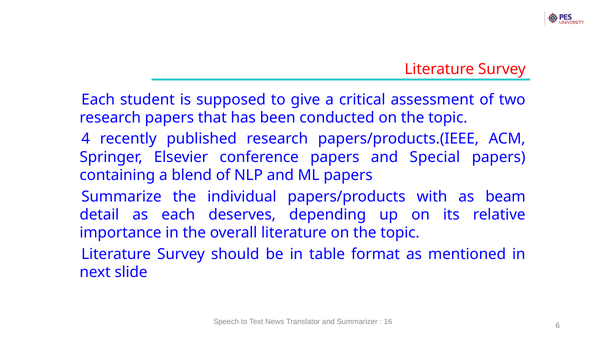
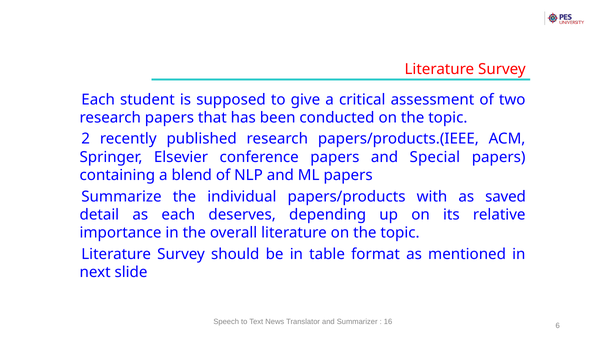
4: 4 -> 2 (86, 139)
beam: beam -> saved (506, 196)
